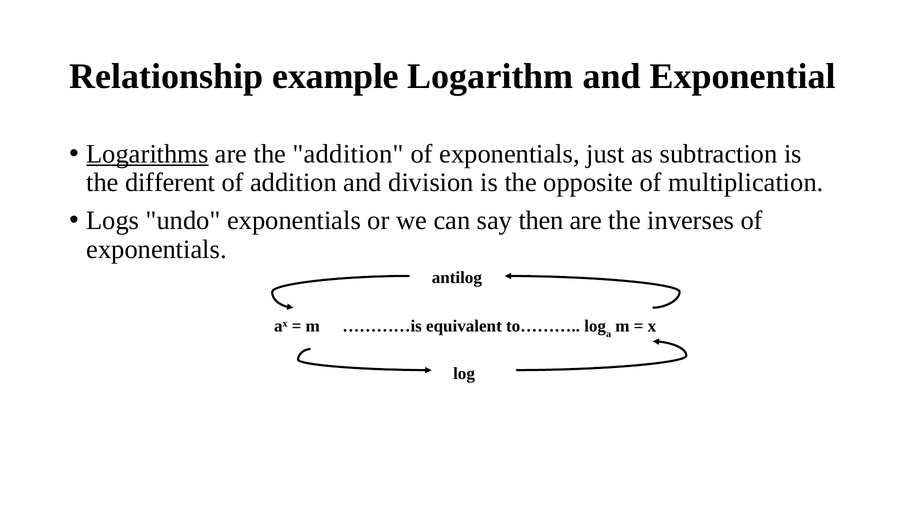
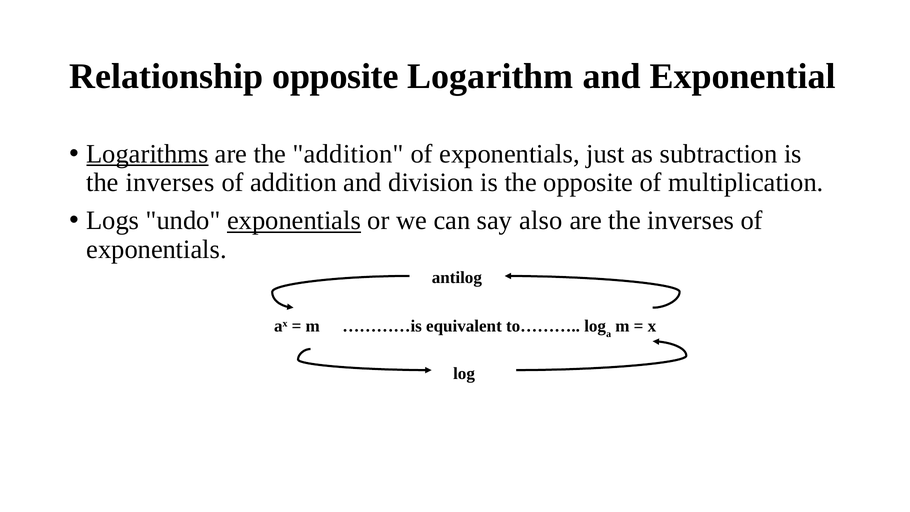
Relationship example: example -> opposite (335, 76)
different: different -> inverses (170, 182)
exponentials underline: none -> present (294, 221)
then: then -> also (541, 221)
